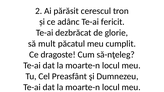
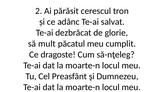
fericit: fericit -> salvat (113, 22)
